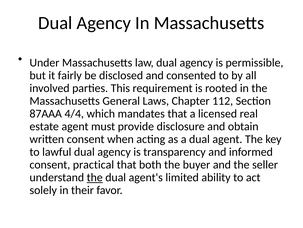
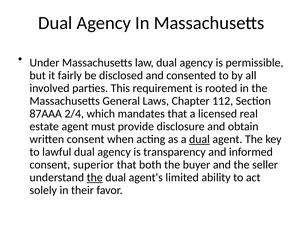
4/4: 4/4 -> 2/4 (74, 113)
dual underline: none -> present (199, 139)
practical: practical -> superior (93, 164)
